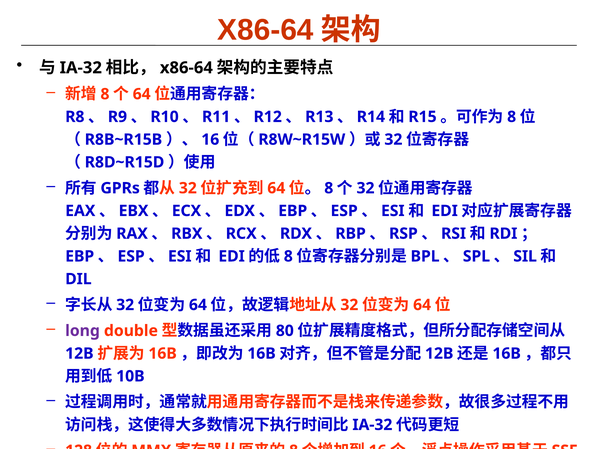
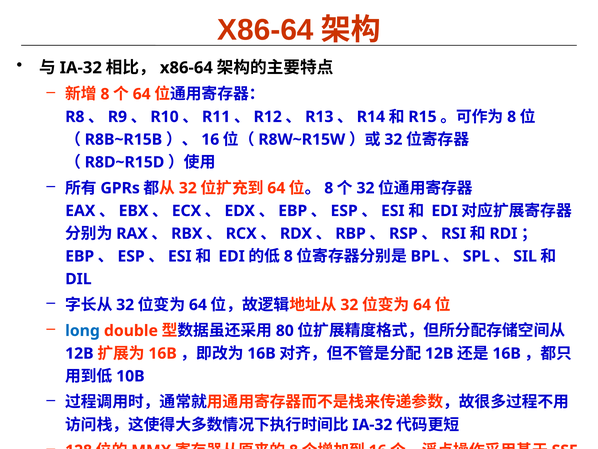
long colour: purple -> blue (83, 330)
